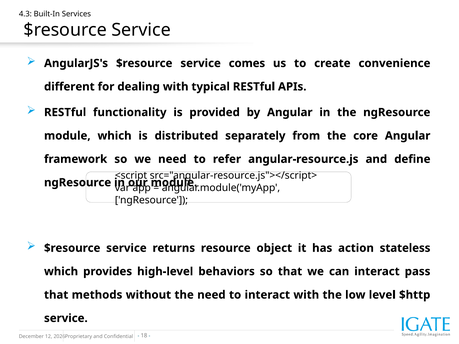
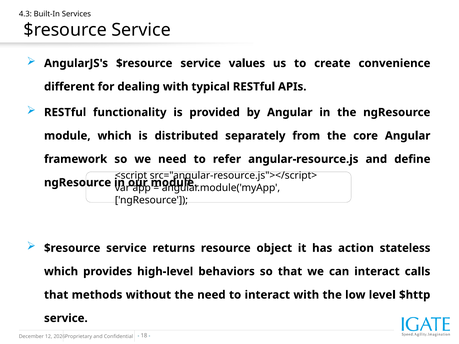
comes: comes -> values (247, 63)
pass: pass -> calls (418, 272)
